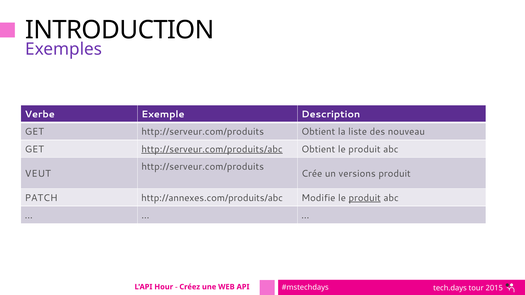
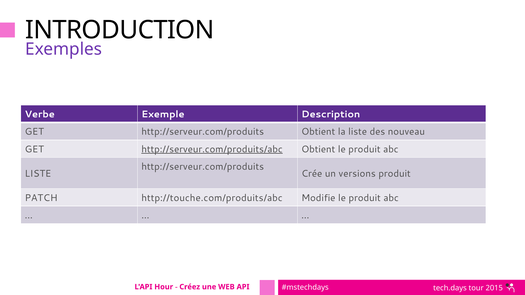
VEUT: VEUT -> LISTE (38, 174)
http://annexes.com/produits/abc: http://annexes.com/produits/abc -> http://touche.com/produits/abc (212, 198)
produit underline: present -> none (365, 198)
